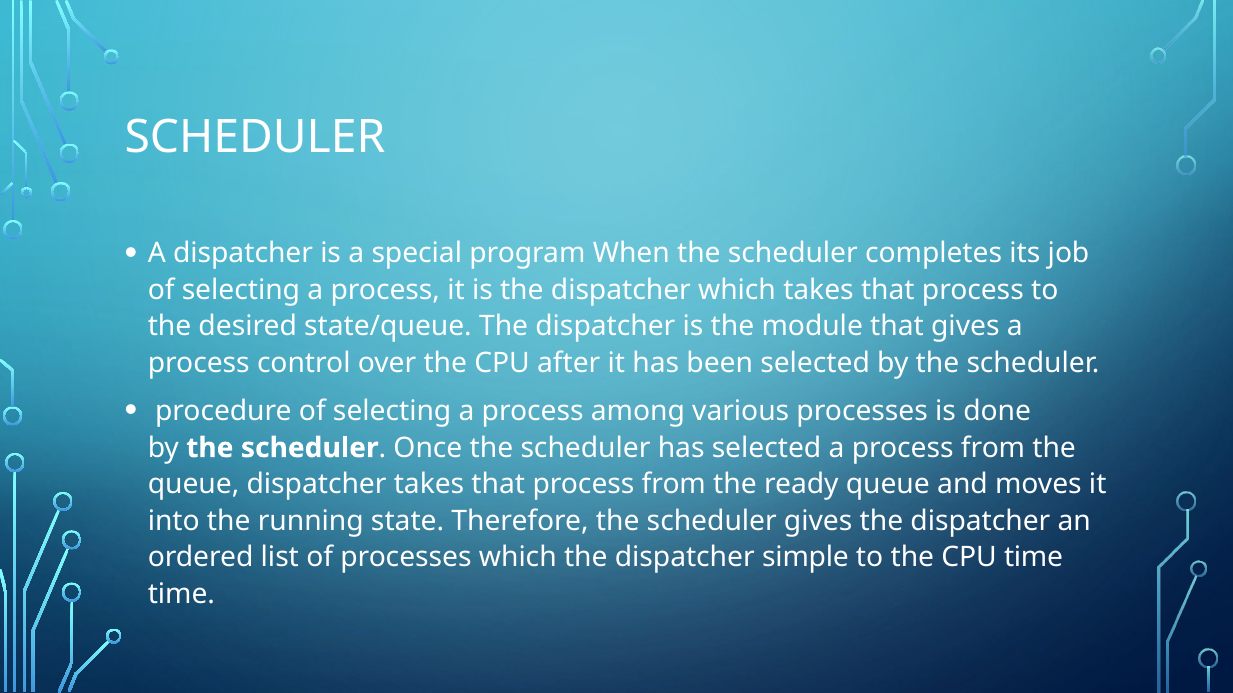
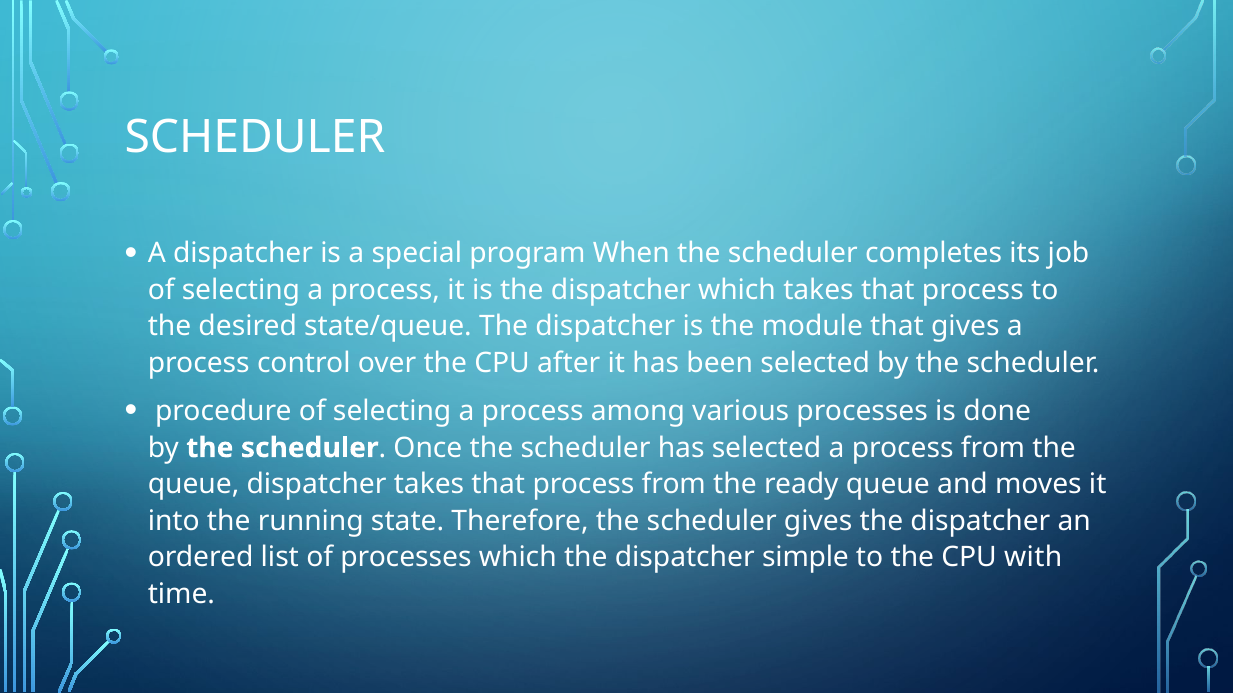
CPU time: time -> with (1033, 558)
